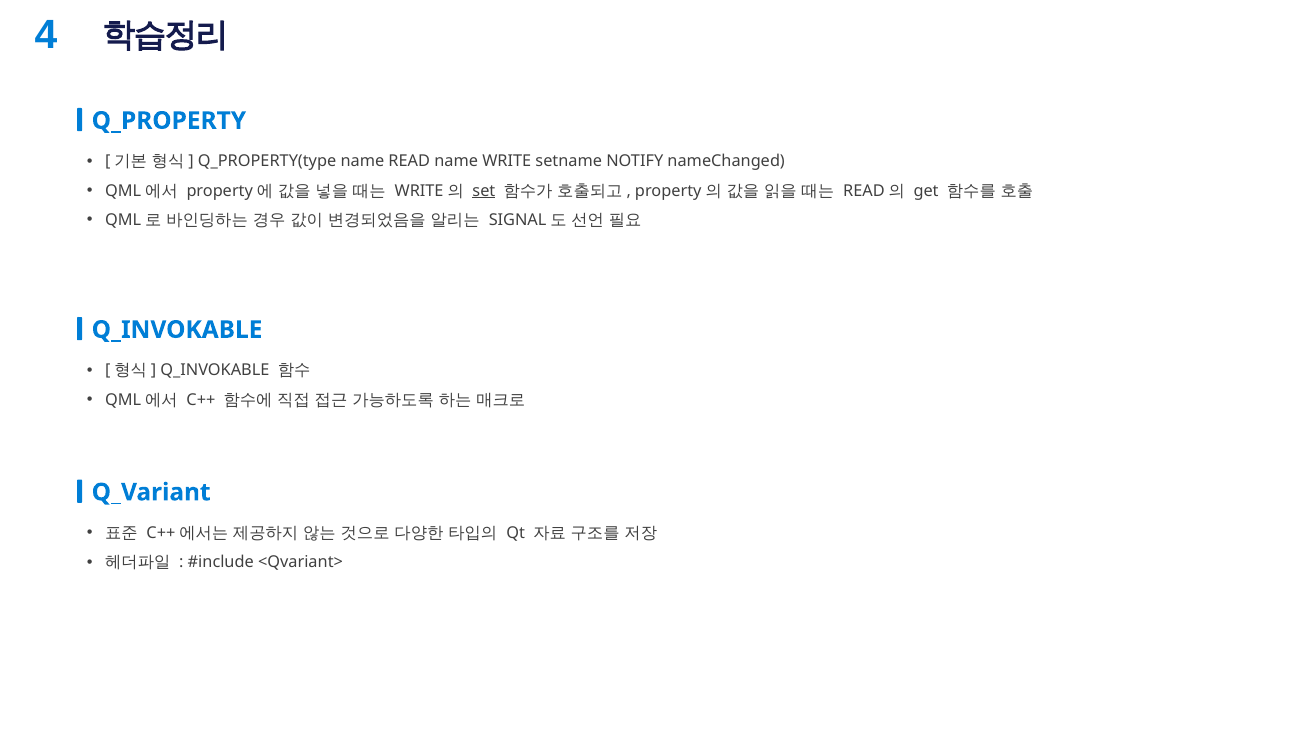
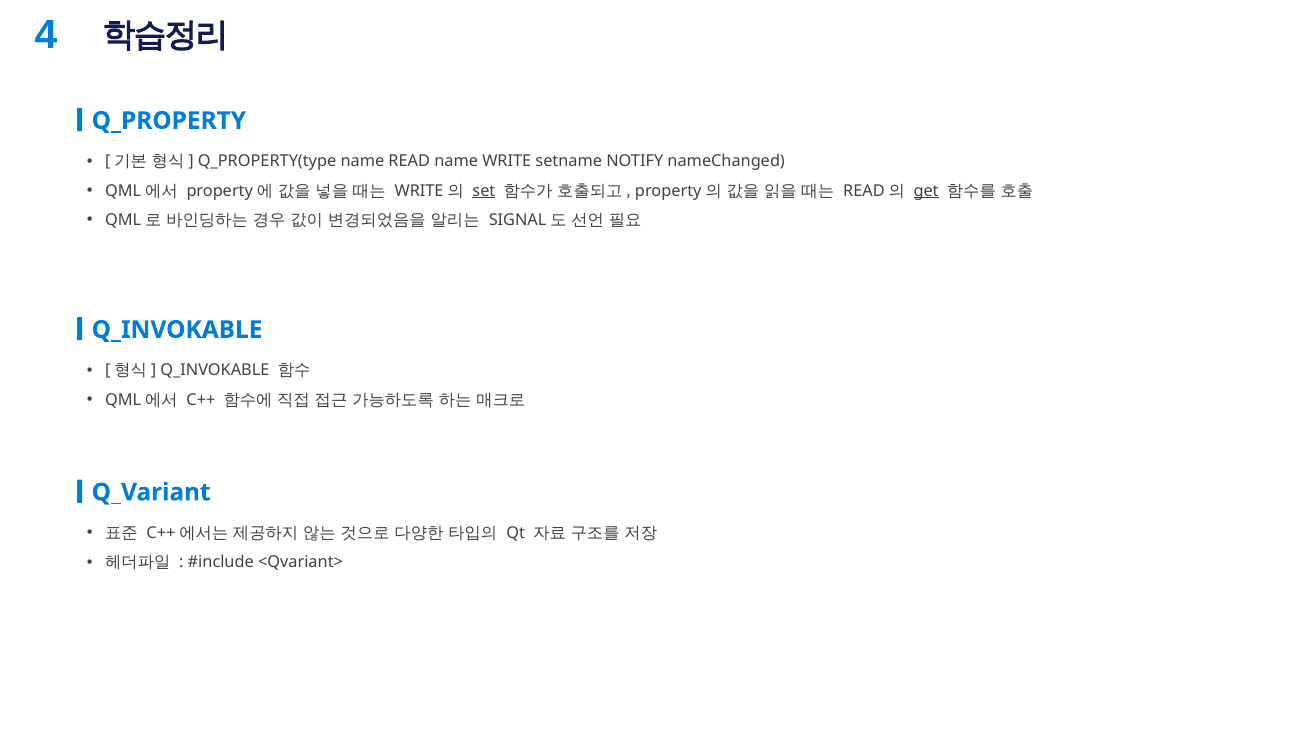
get underline: none -> present (926, 191)
